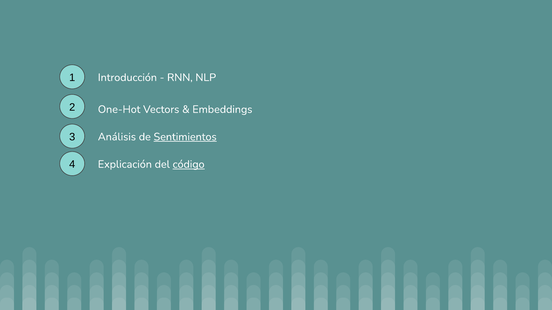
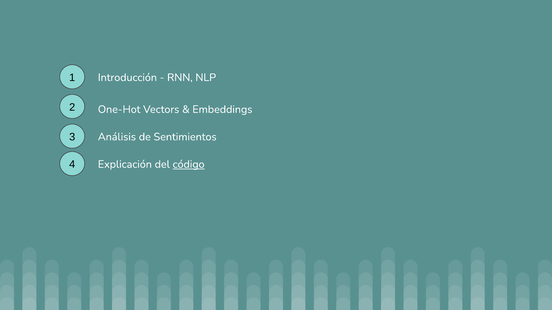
Sentimientos underline: present -> none (185, 137)
